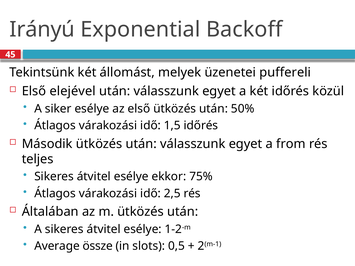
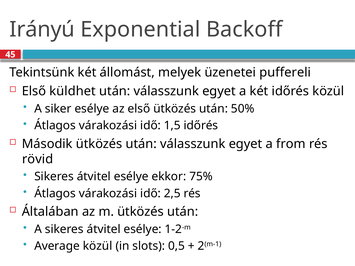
elejével: elejével -> küldhet (73, 91)
teljes: teljes -> rövid (38, 159)
Average össze: össze -> közül (98, 246)
